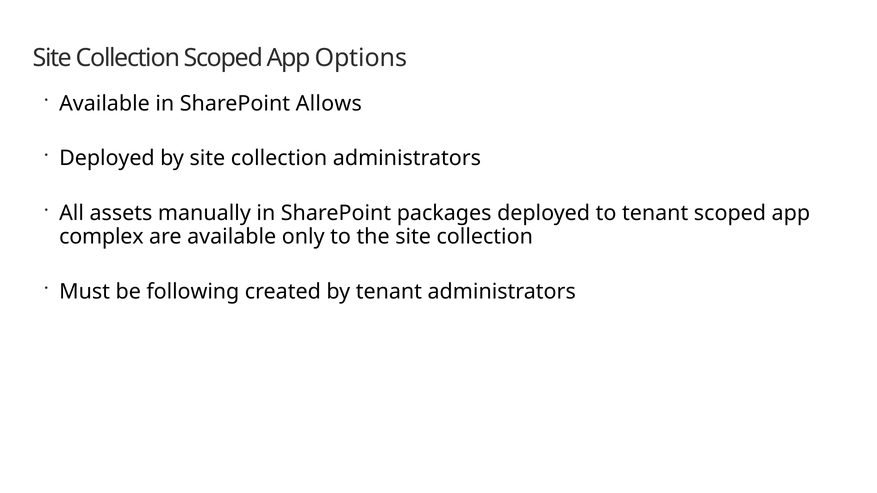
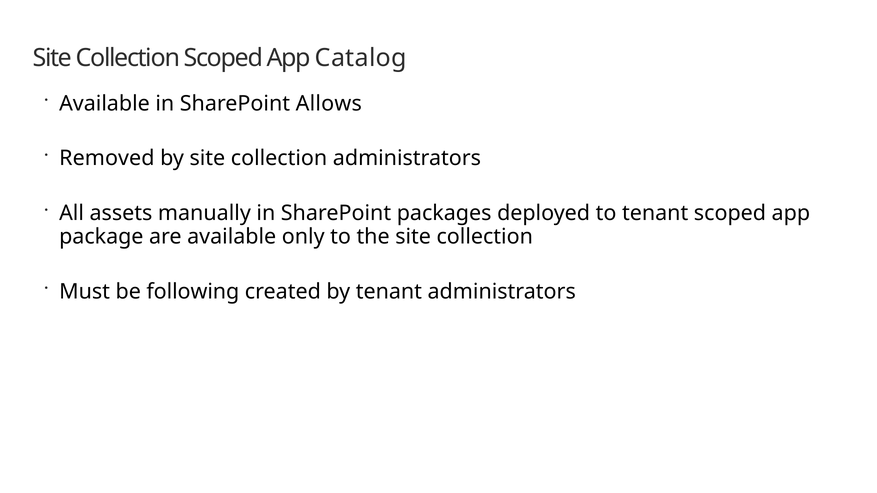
Options: Options -> Catalog (361, 58)
Deployed: Deployed -> Removed (107, 158)
complex: complex -> package (101, 237)
